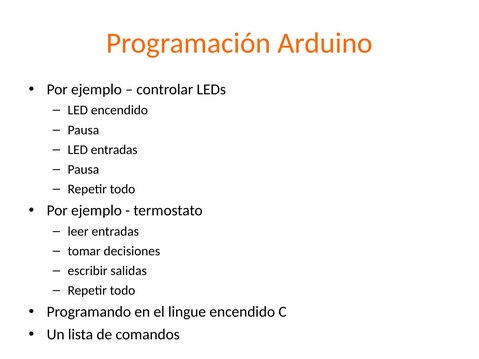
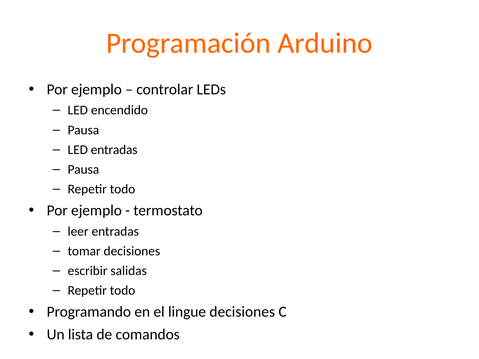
lingue encendido: encendido -> decisiones (242, 312)
